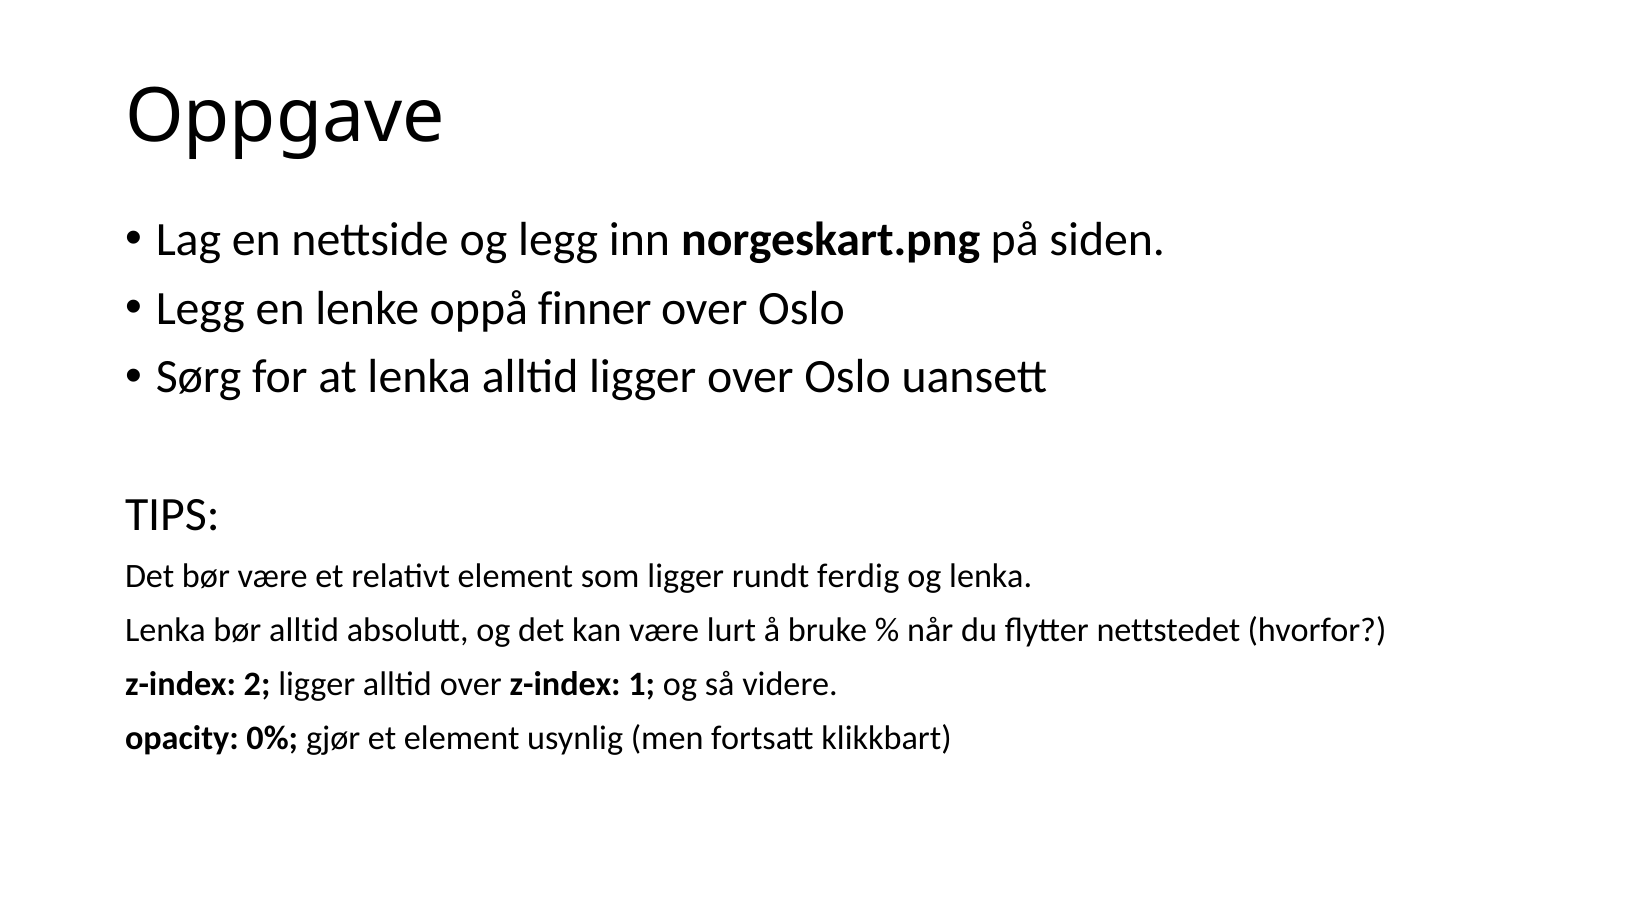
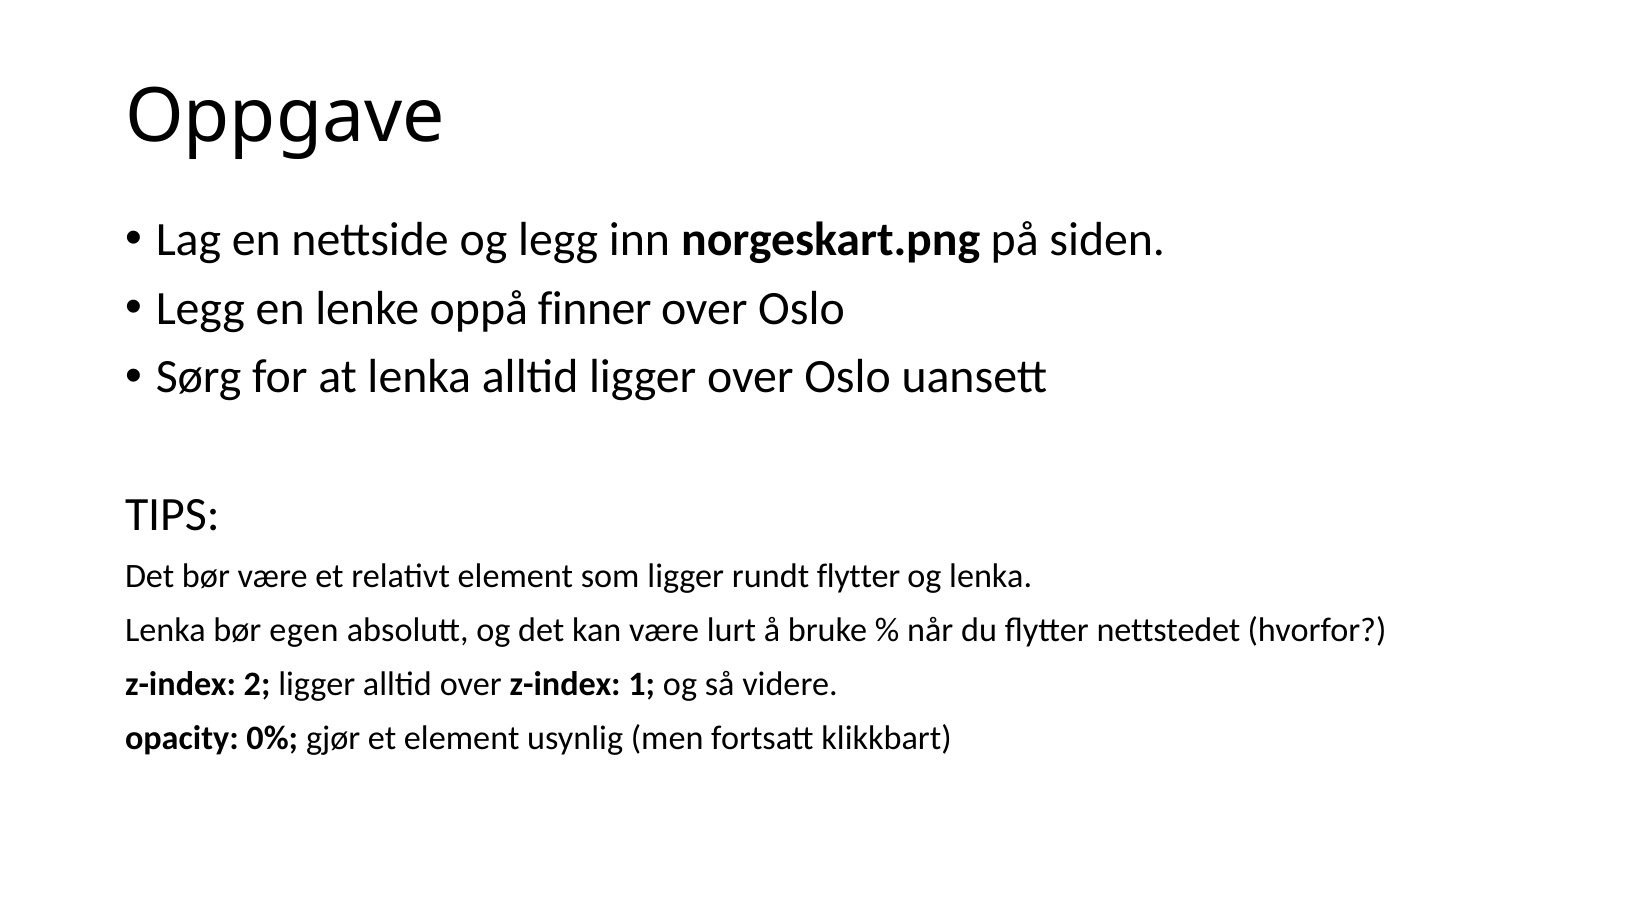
rundt ferdig: ferdig -> flytter (858, 576)
bør alltid: alltid -> egen (304, 630)
